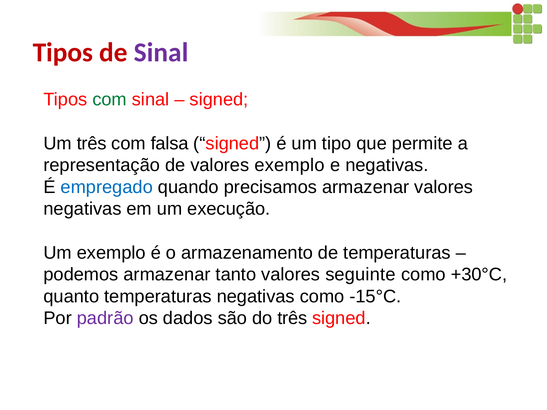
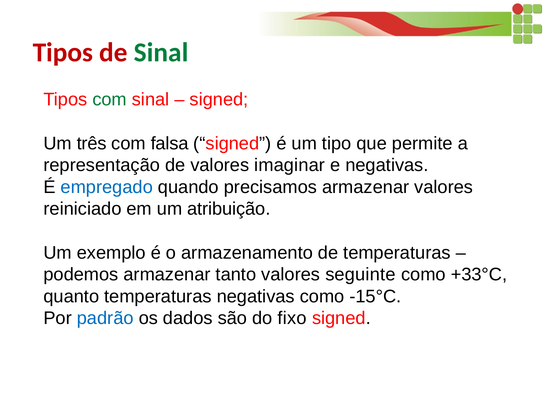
Sinal colour: purple -> green (161, 53)
valores exemplo: exemplo -> imaginar (290, 165)
negativas: negativas -> reiniciado (82, 209)
execução: execução -> atribuição (229, 209)
+30°C: +30°C -> +33°C (479, 275)
padrão colour: purple -> blue (105, 318)
do três: três -> fixo (292, 318)
